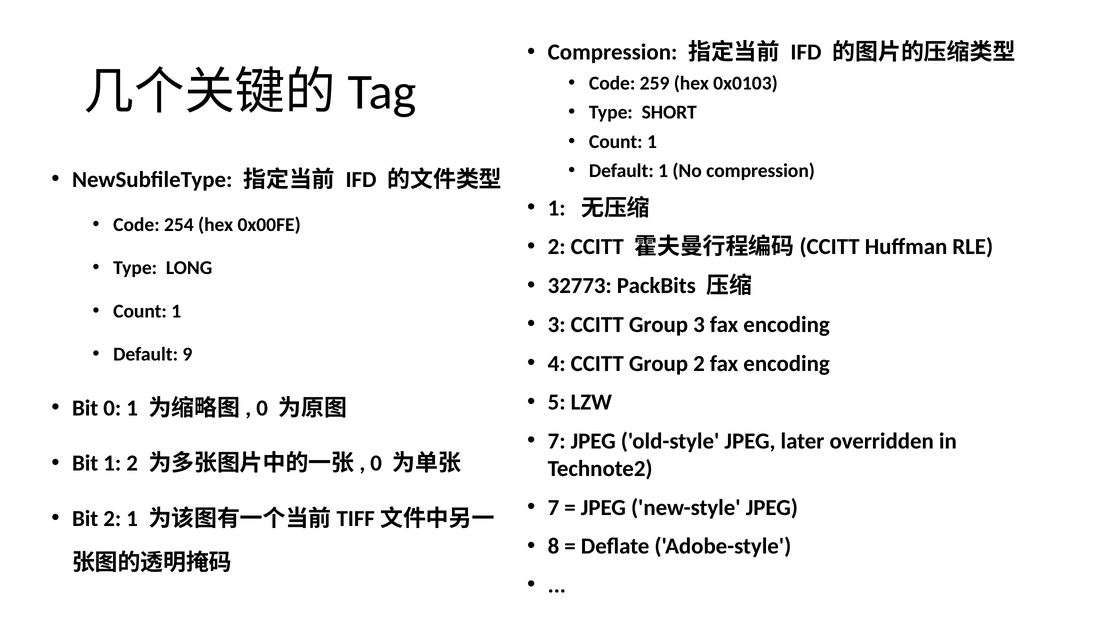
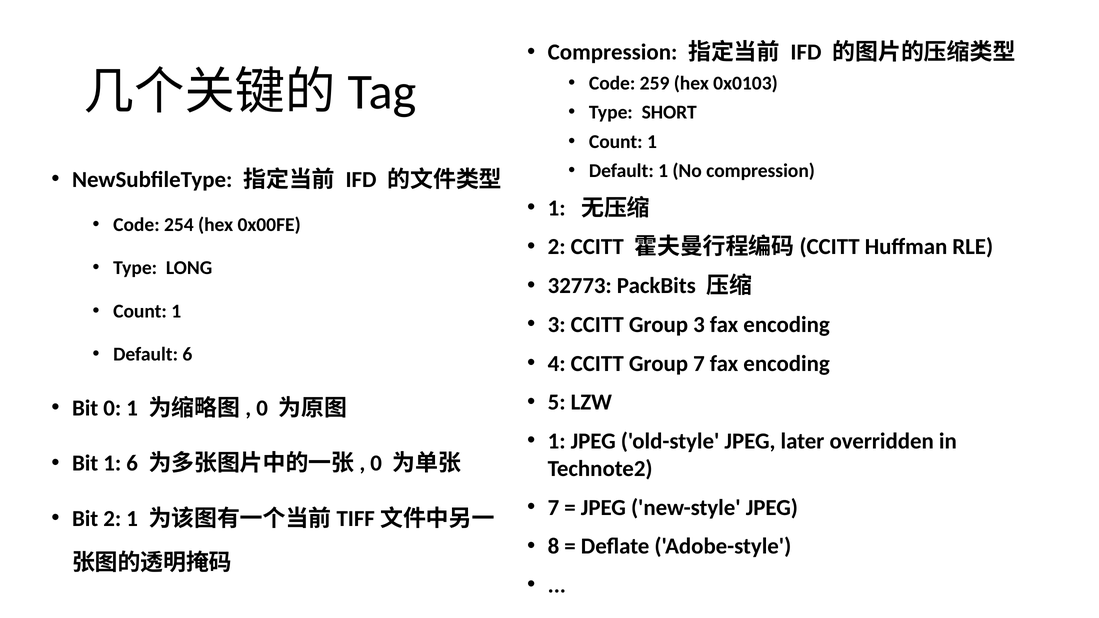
Default 9: 9 -> 6 (187, 355)
Group 2: 2 -> 7 (699, 364)
7: 7 -> 1 (557, 441)
1 2: 2 -> 6 (132, 463)
